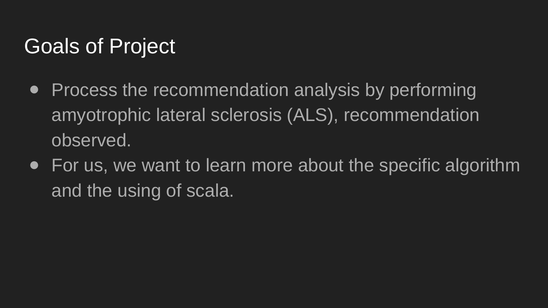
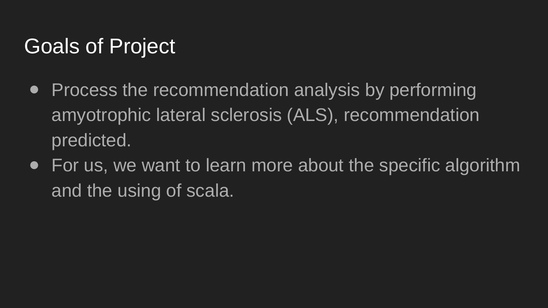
observed: observed -> predicted (92, 140)
